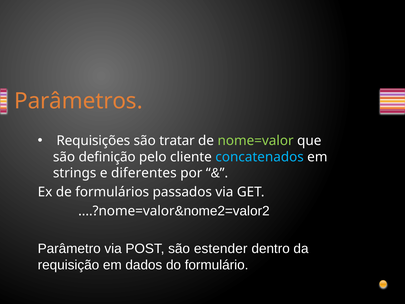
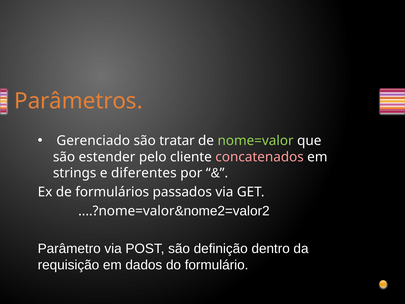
Requisições: Requisições -> Gerenciado (93, 141)
definição: definição -> estender (107, 157)
concatenados colour: light blue -> pink (260, 157)
estender: estender -> definição (221, 249)
